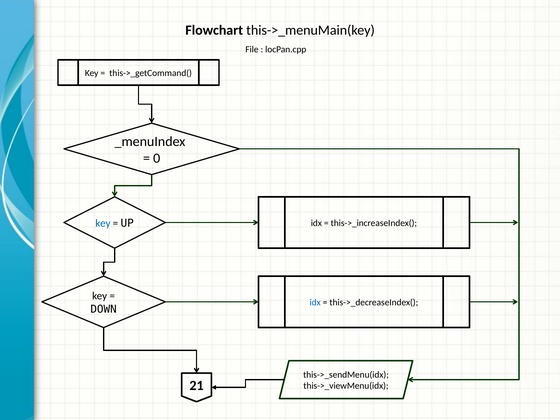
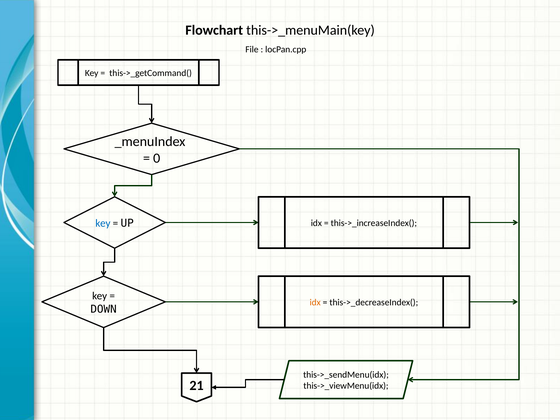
idx colour: blue -> orange (315, 302)
